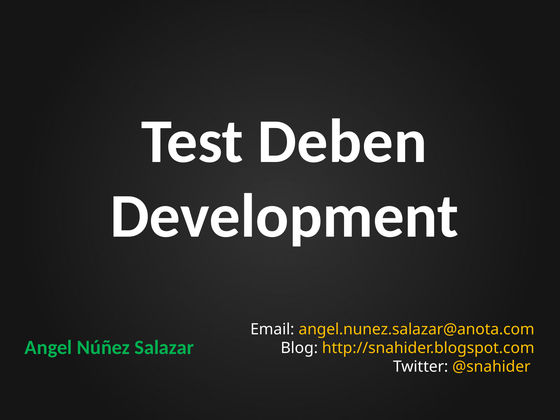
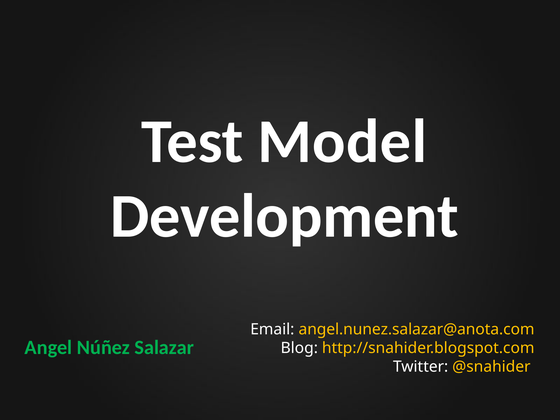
Deben: Deben -> Model (342, 142)
